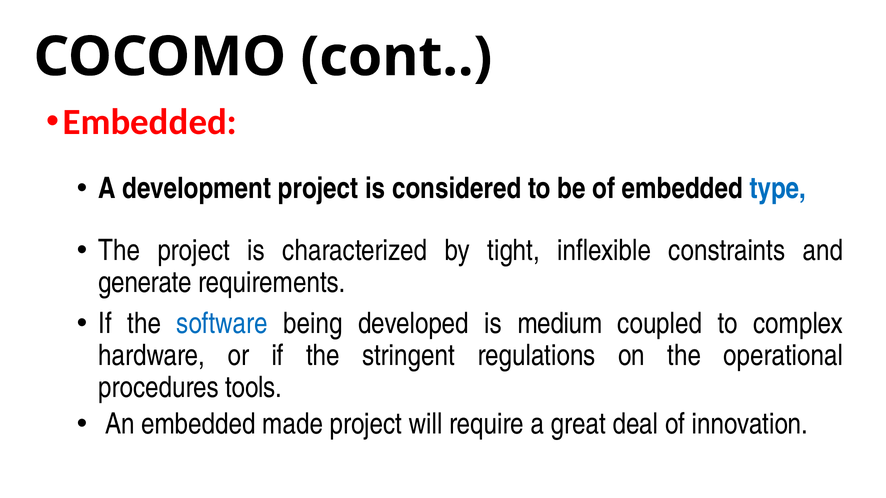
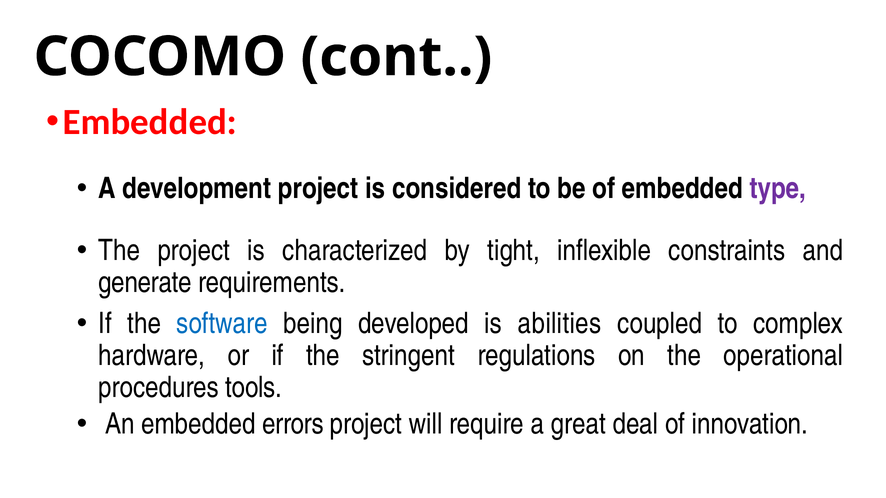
type colour: blue -> purple (778, 188)
medium: medium -> abilities (560, 324)
made: made -> errors (293, 424)
